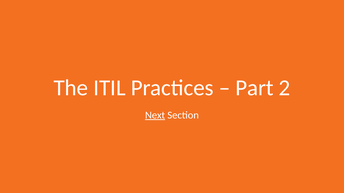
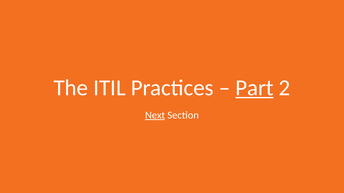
Part underline: none -> present (255, 88)
